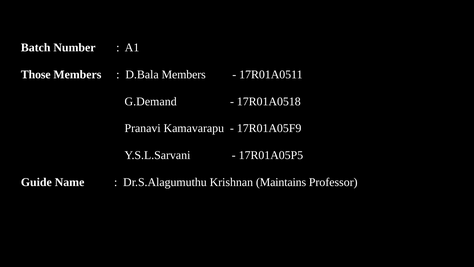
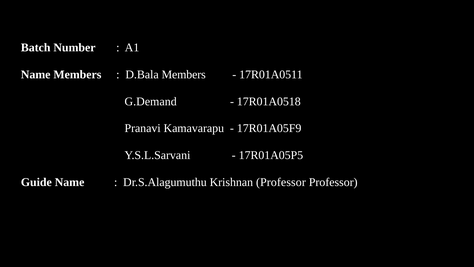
Those: Those -> Name (36, 74)
Krishnan Maintains: Maintains -> Professor (281, 182)
